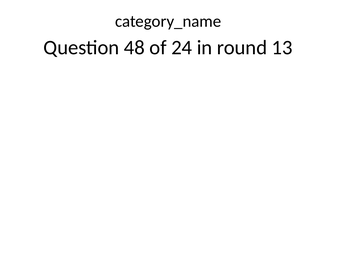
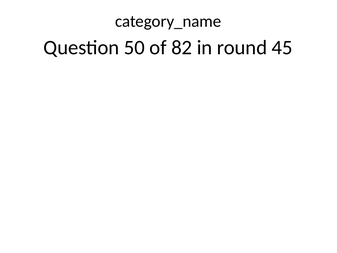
48: 48 -> 50 (134, 48)
24: 24 -> 82 (182, 48)
13: 13 -> 45 (282, 48)
